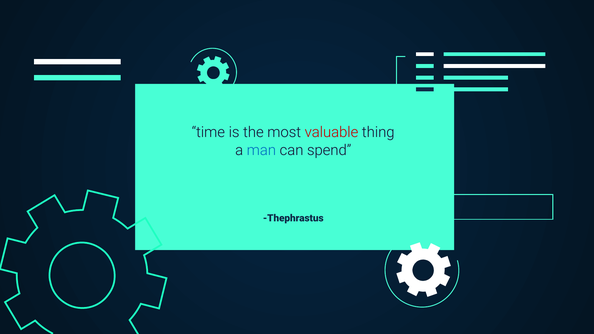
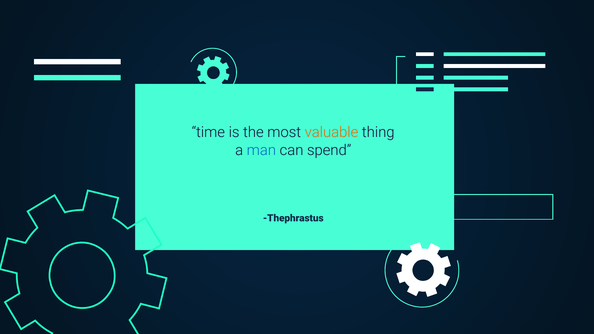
valuable colour: red -> orange (332, 132)
